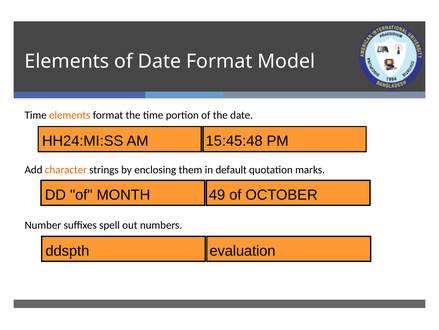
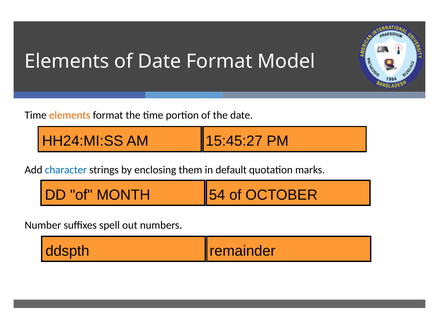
15:45:48: 15:45:48 -> 15:45:27 (234, 141)
character colour: orange -> blue (66, 169)
49: 49 -> 54 (217, 195)
evaluation: evaluation -> remainder (242, 250)
